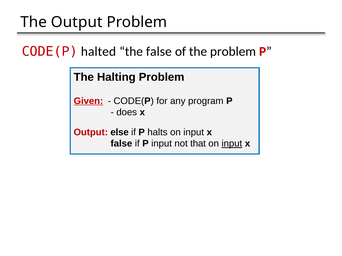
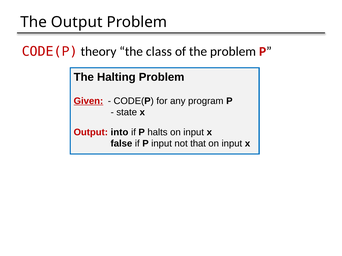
halted: halted -> theory (99, 52)
the false: false -> class (159, 52)
does: does -> state (127, 112)
else: else -> into (119, 132)
input underline: present -> none (232, 144)
